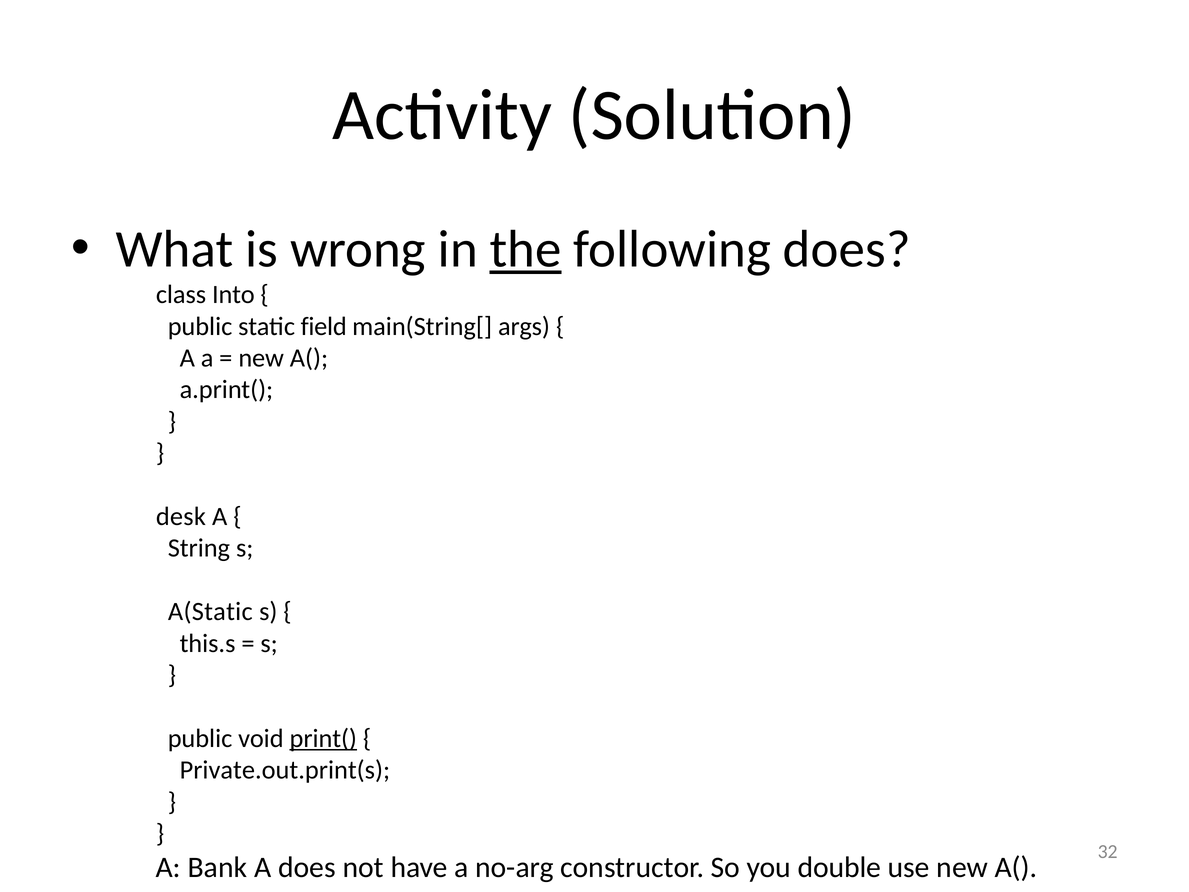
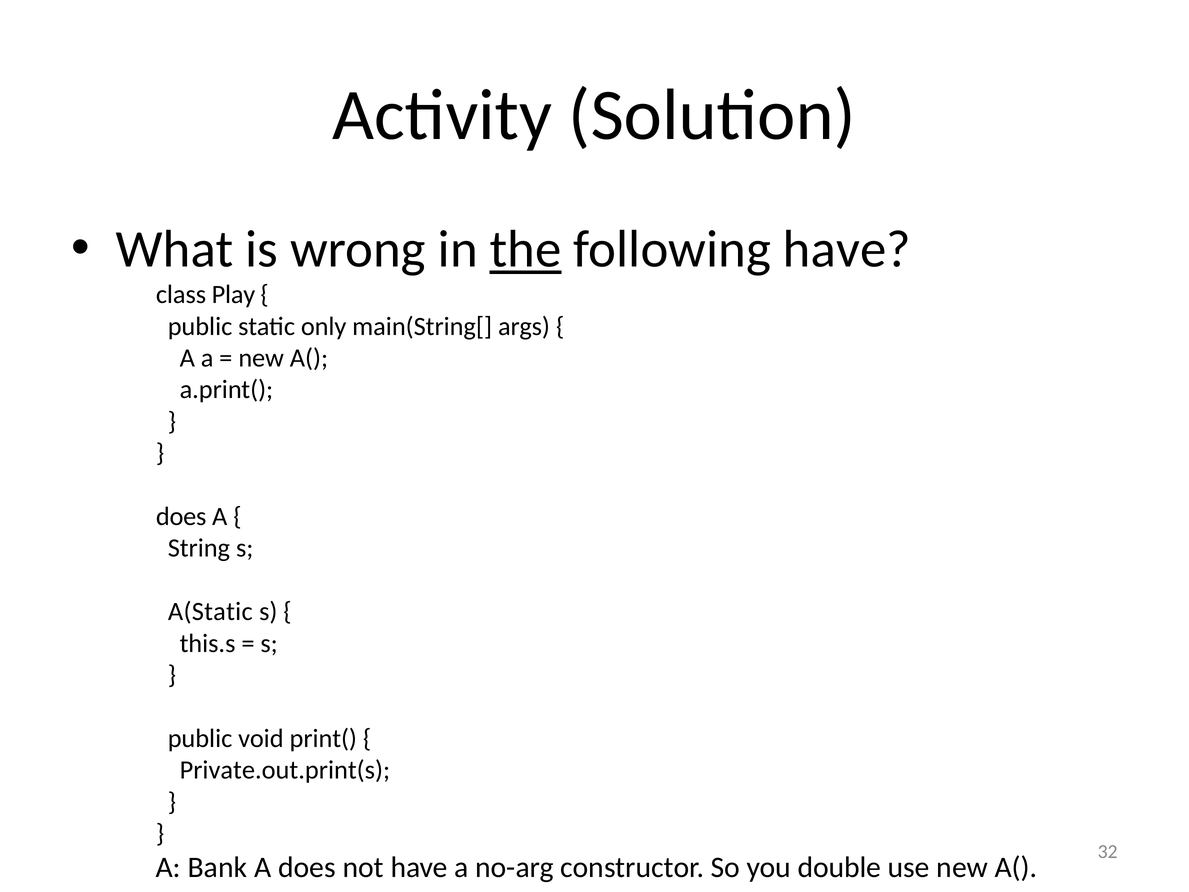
following does: does -> have (847, 249)
Into: Into -> Play (233, 295)
field: field -> only (324, 326)
desk: desk -> does (181, 516)
print( underline: present -> none (323, 738)
